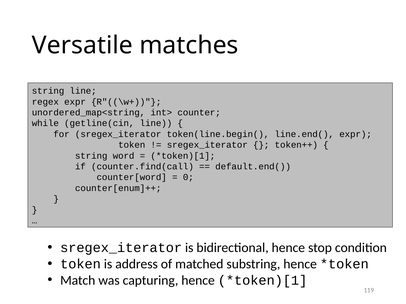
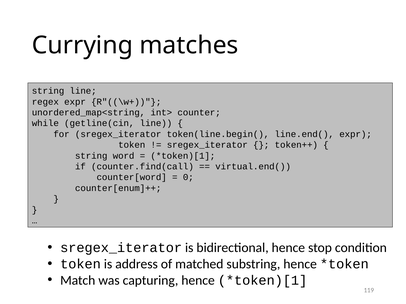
Versatile: Versatile -> Currying (82, 45)
default.end(: default.end( -> virtual.end( (253, 167)
